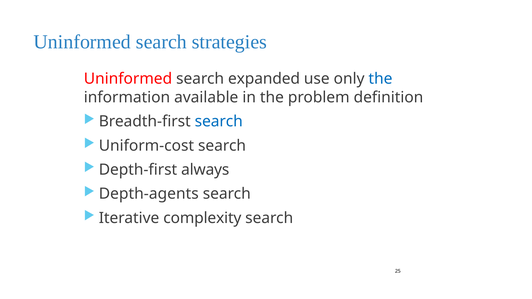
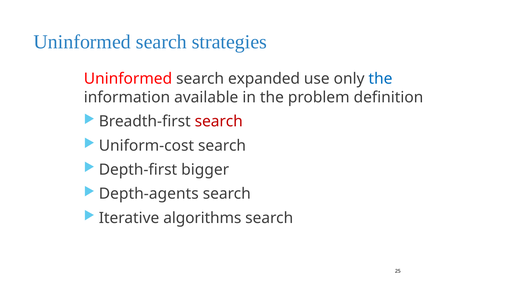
search colour: blue -> red (219, 122)
always: always -> bigger (205, 170)
complexity: complexity -> algorithms (202, 218)
